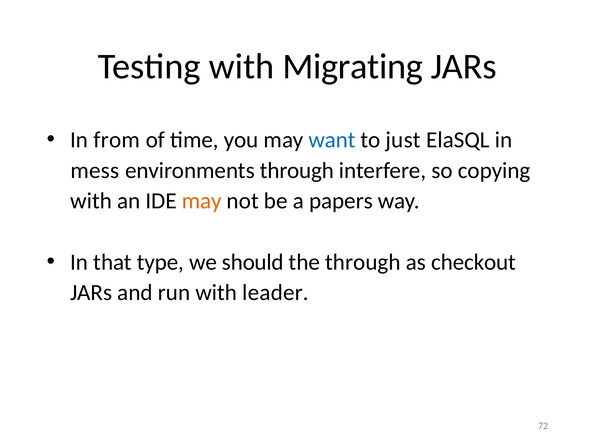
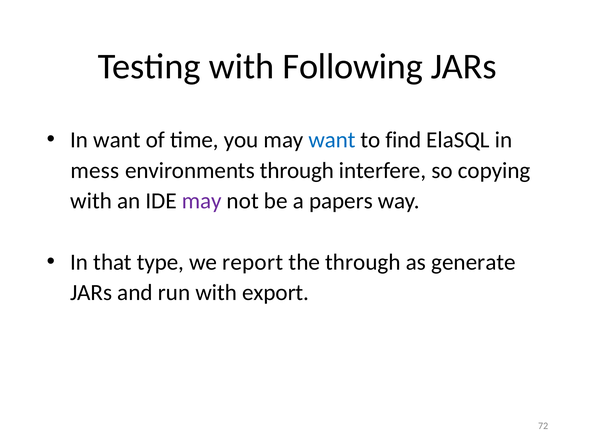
Migrating: Migrating -> Following (353, 67)
In from: from -> want (117, 140)
just: just -> find (403, 140)
may colour: orange -> purple (202, 201)
should: should -> report (253, 262)
checkout: checkout -> generate (473, 262)
leader: leader -> export (276, 293)
